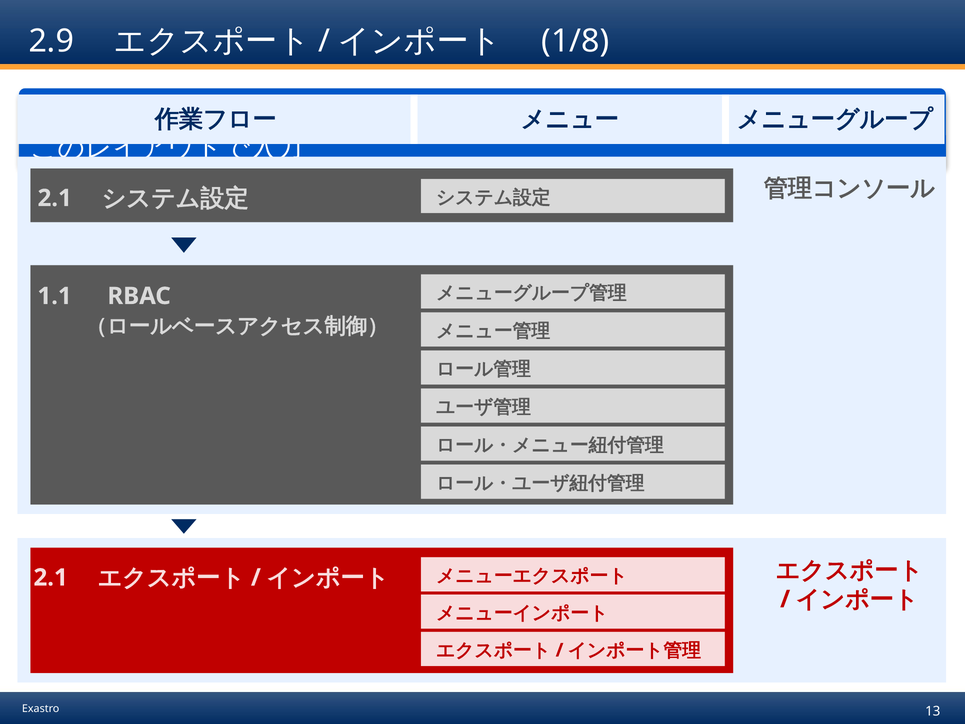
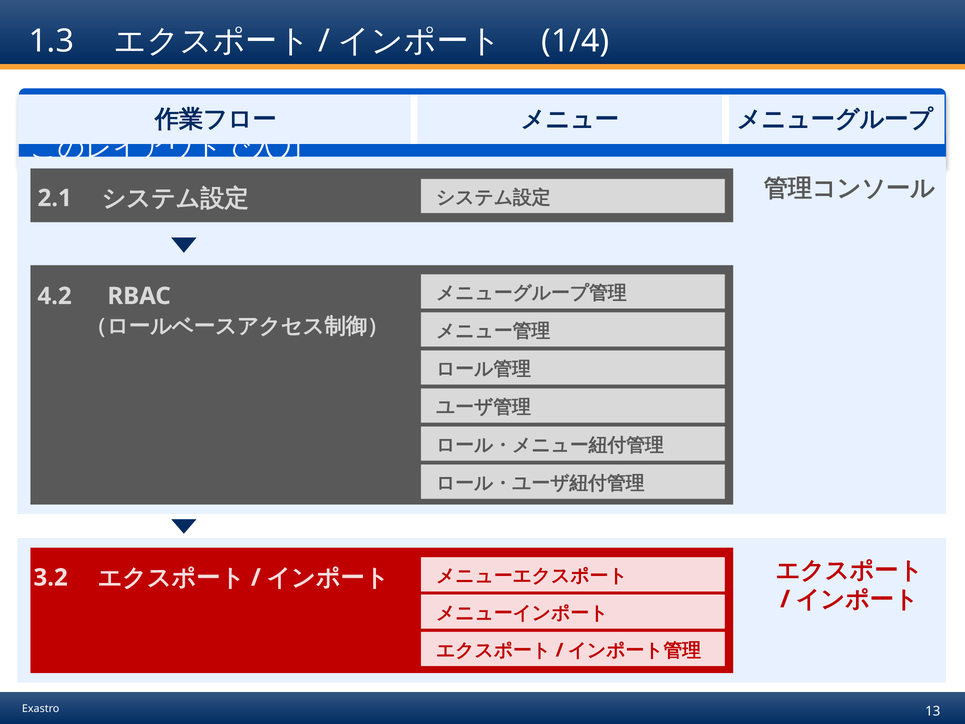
2.9: 2.9 -> 1.3 (51, 41)
1/8: 1/8 -> 1/4 (575, 41)
1.1: 1.1 -> 4.2 (55, 296)
2.1: 2.1 -> 3.2 (51, 577)
